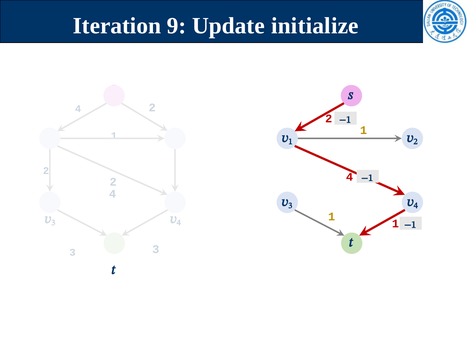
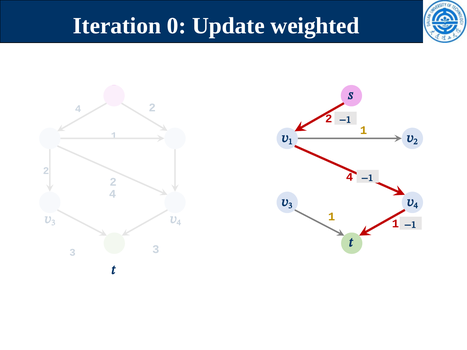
9: 9 -> 0 (177, 26)
initialize: initialize -> weighted (315, 26)
